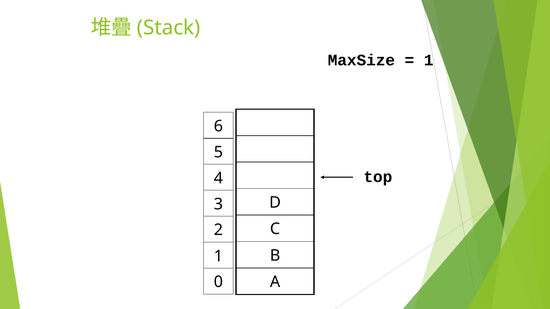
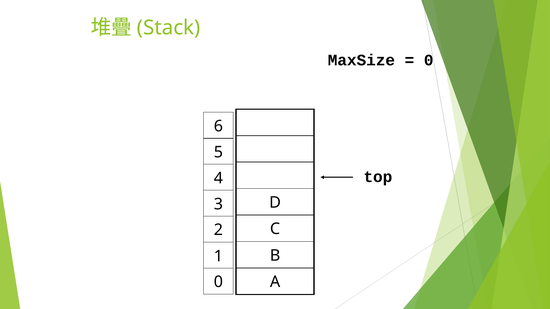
1: 1 -> 0 (429, 60)
